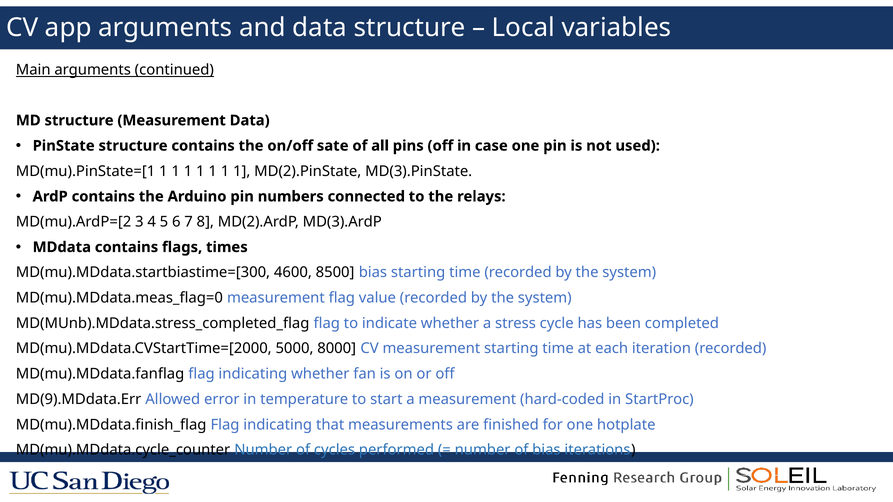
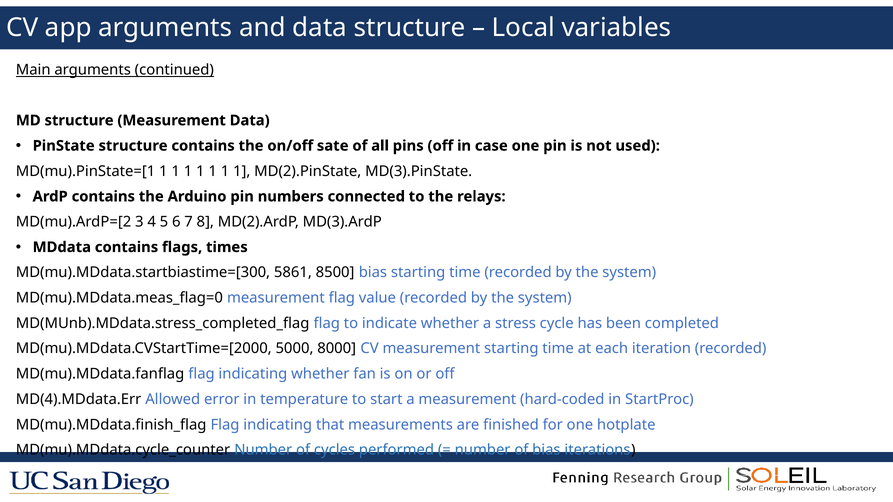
4600: 4600 -> 5861 (293, 273)
MD(9).MDdata.Err: MD(9).MDdata.Err -> MD(4).MDdata.Err (79, 400)
